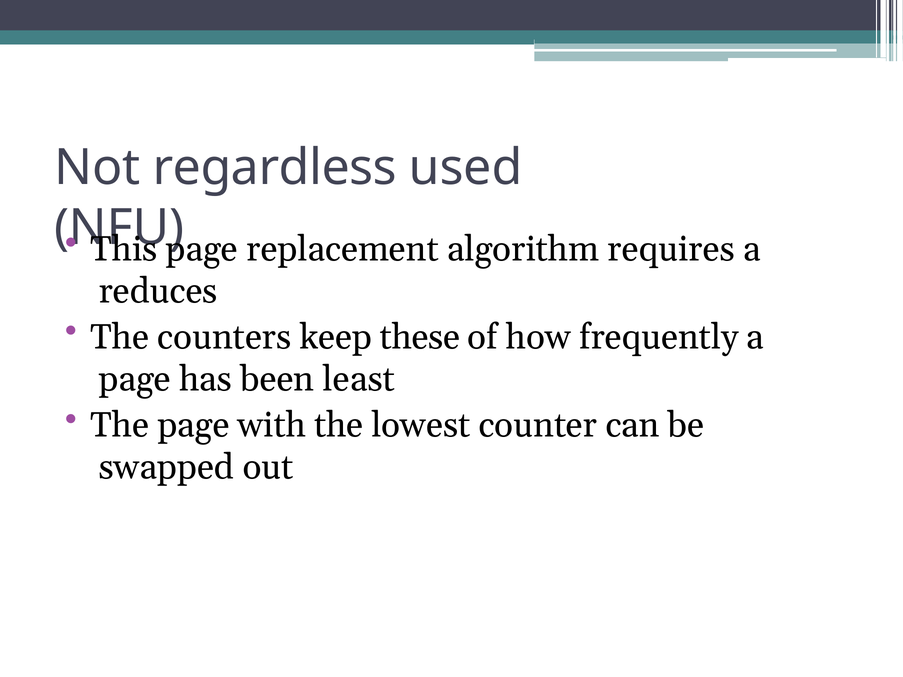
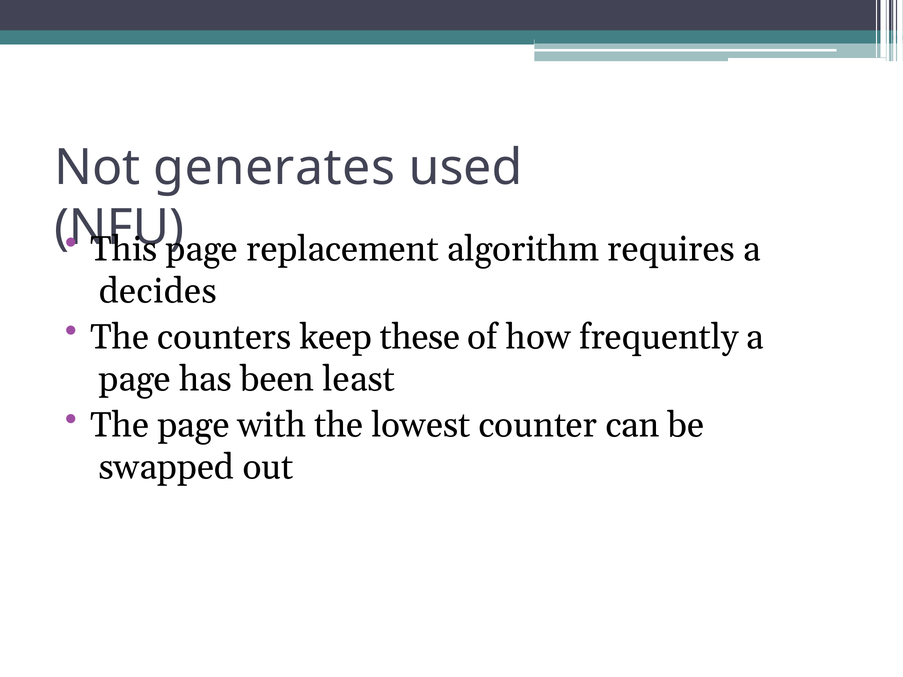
regardless: regardless -> generates (274, 168)
reduces: reduces -> decides (158, 291)
